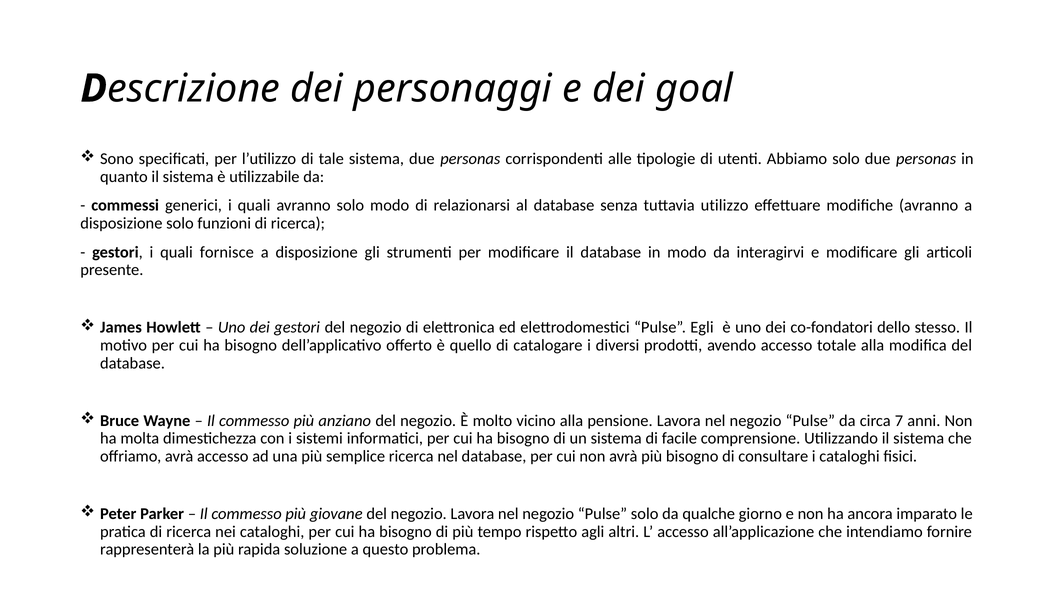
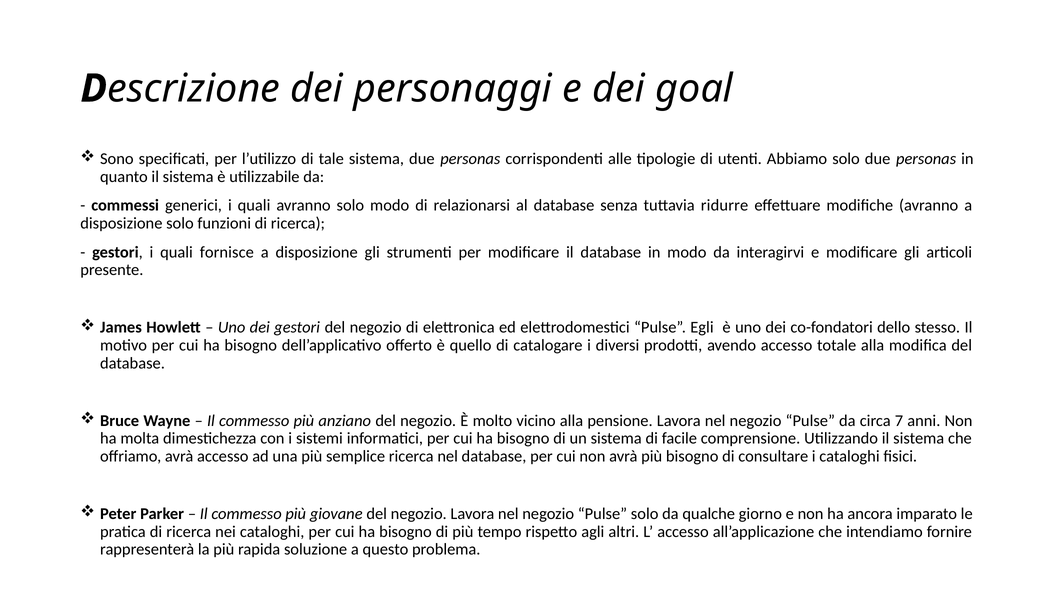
utilizzo: utilizzo -> ridurre (725, 205)
